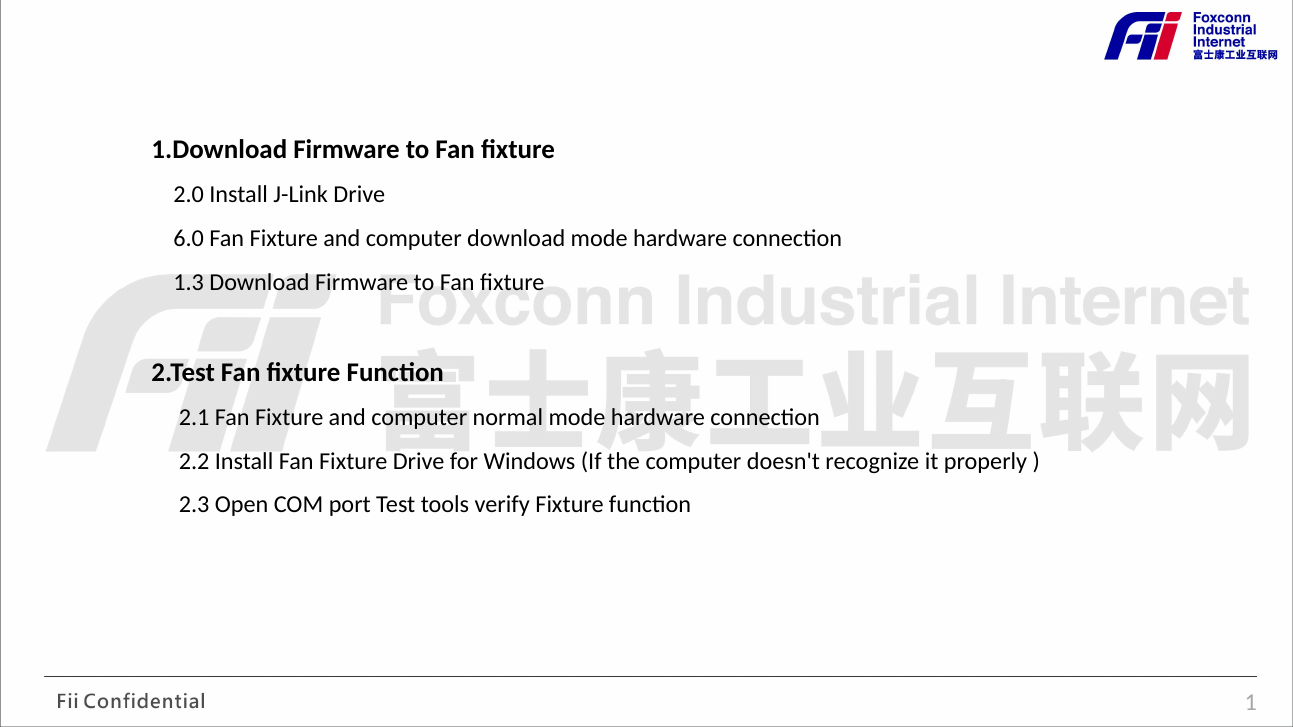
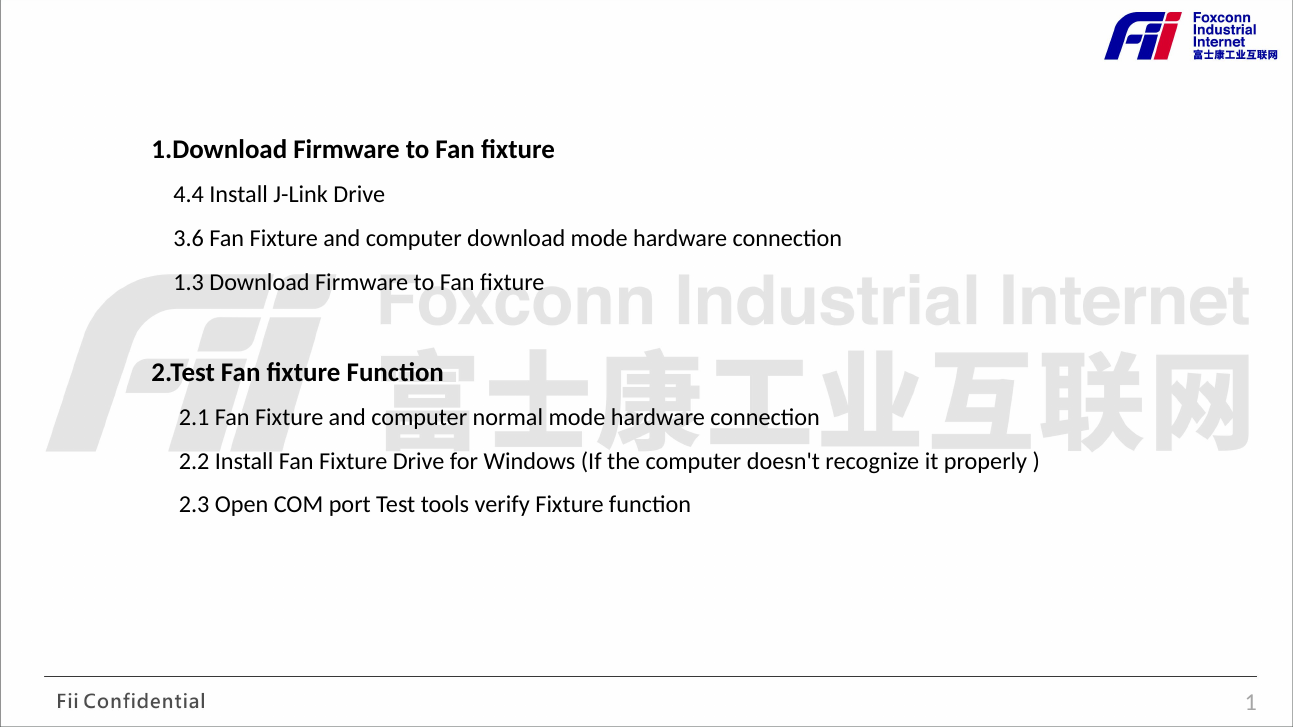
2.0: 2.0 -> 4.4 (189, 195)
6.0: 6.0 -> 3.6 (189, 239)
